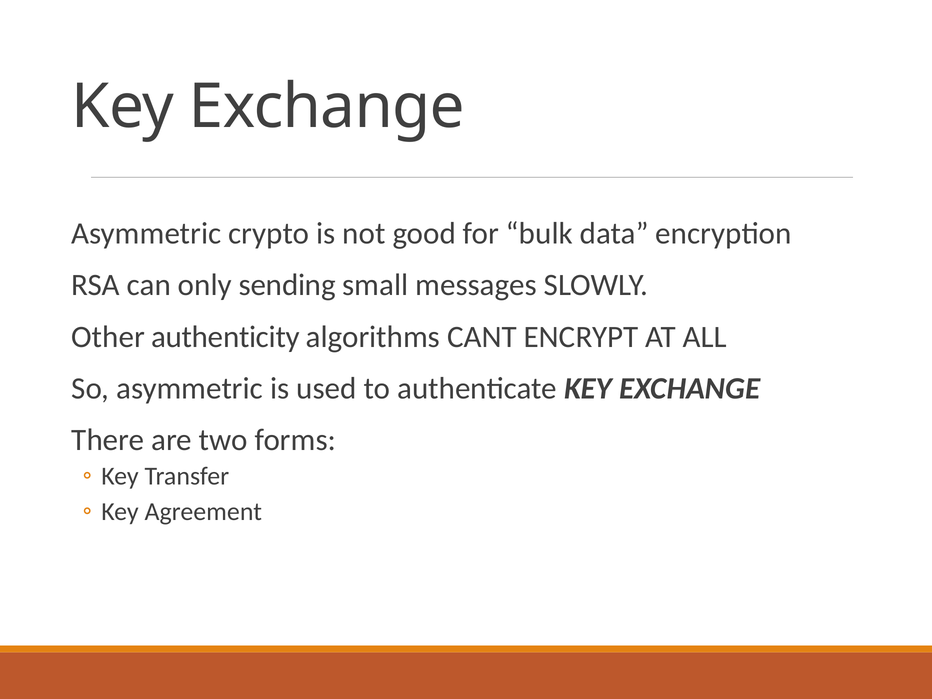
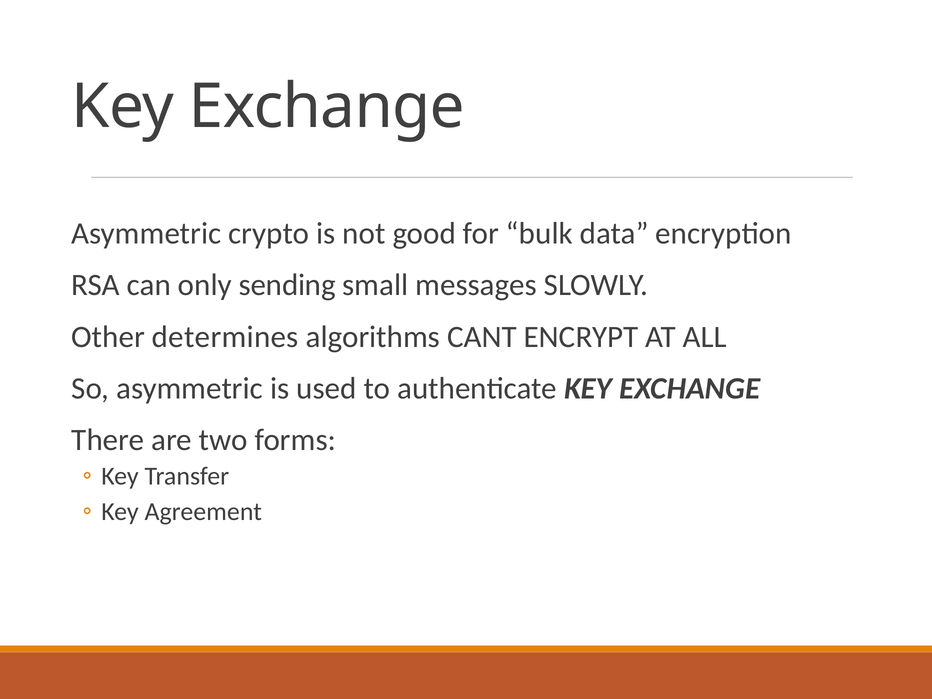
authenticity: authenticity -> determines (225, 337)
